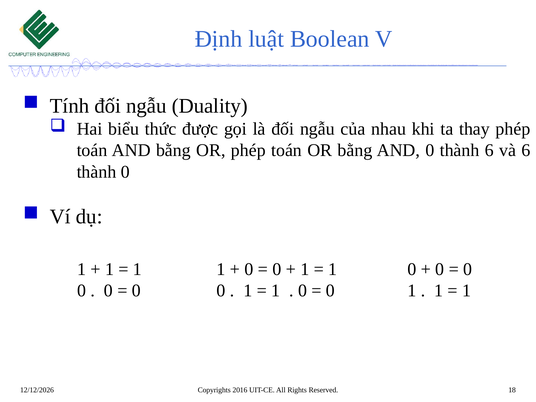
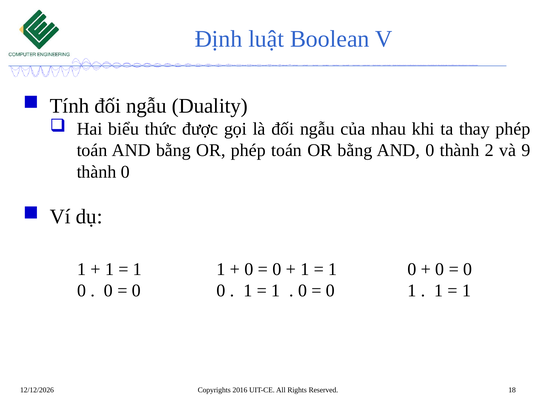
thành 6: 6 -> 2 (489, 150)
và 6: 6 -> 9 (526, 150)
